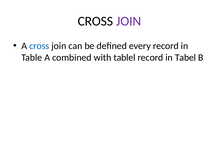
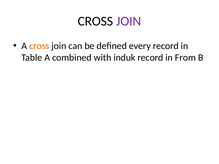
cross colour: blue -> orange (39, 46)
tablel: tablel -> induk (124, 58)
Tabel: Tabel -> From (185, 58)
